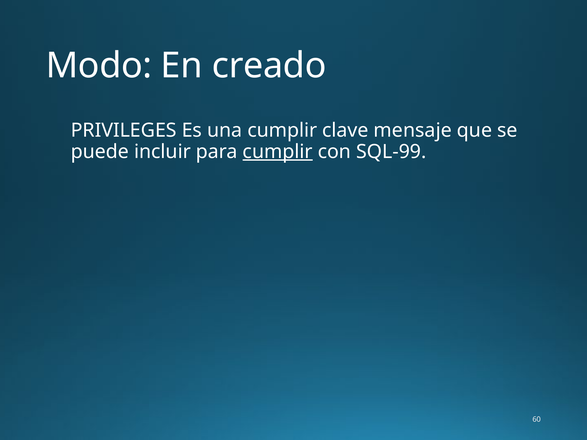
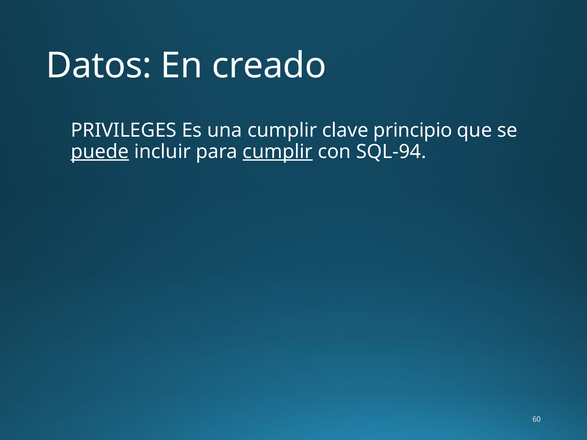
Modo: Modo -> Datos (99, 66)
mensaje: mensaje -> principio (413, 131)
puede underline: none -> present (100, 152)
SQL-99: SQL-99 -> SQL-94 (391, 152)
